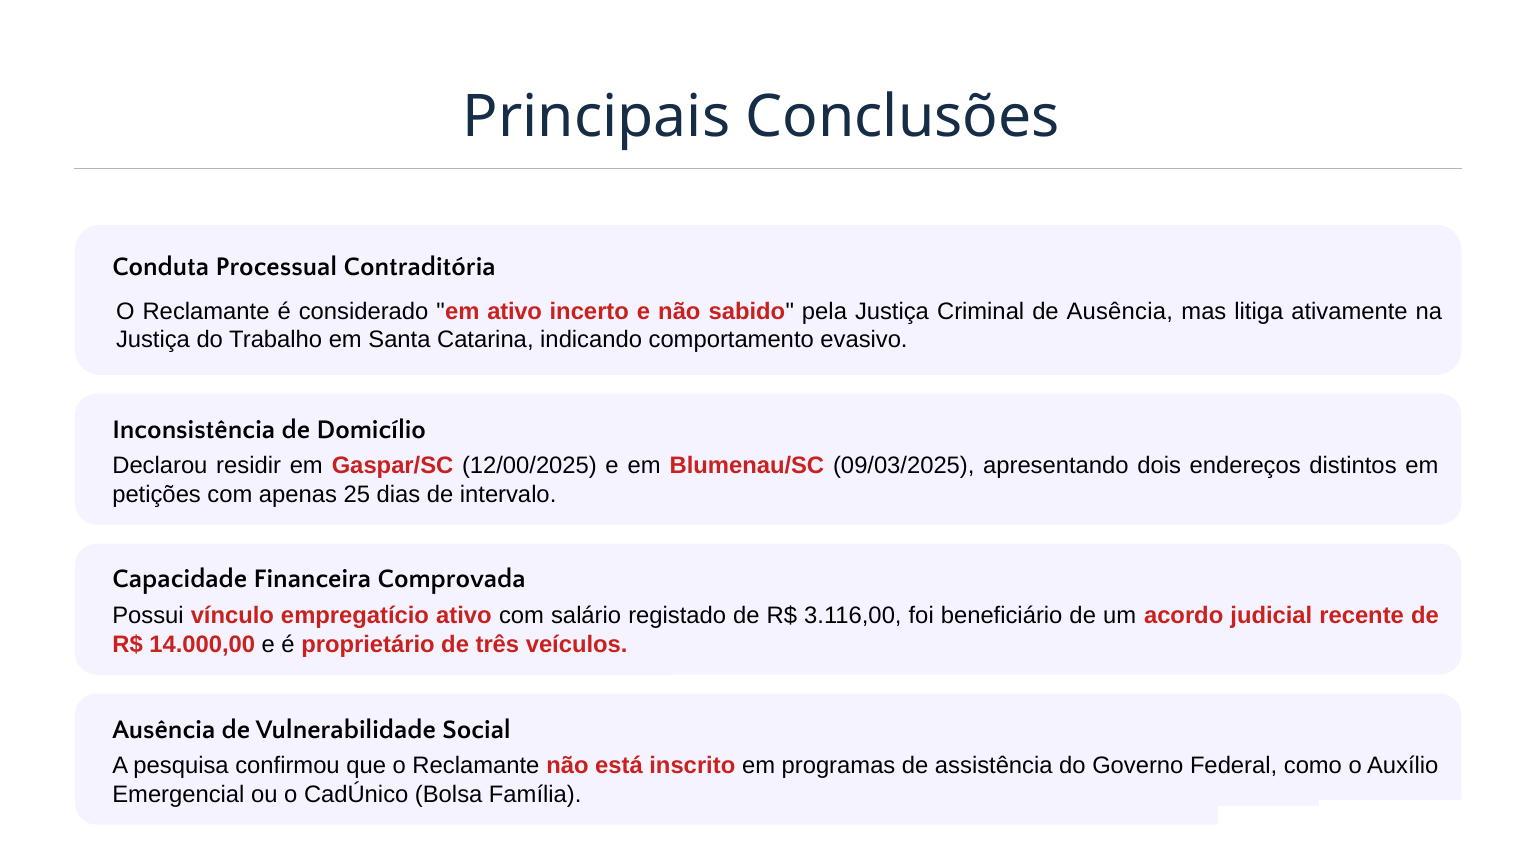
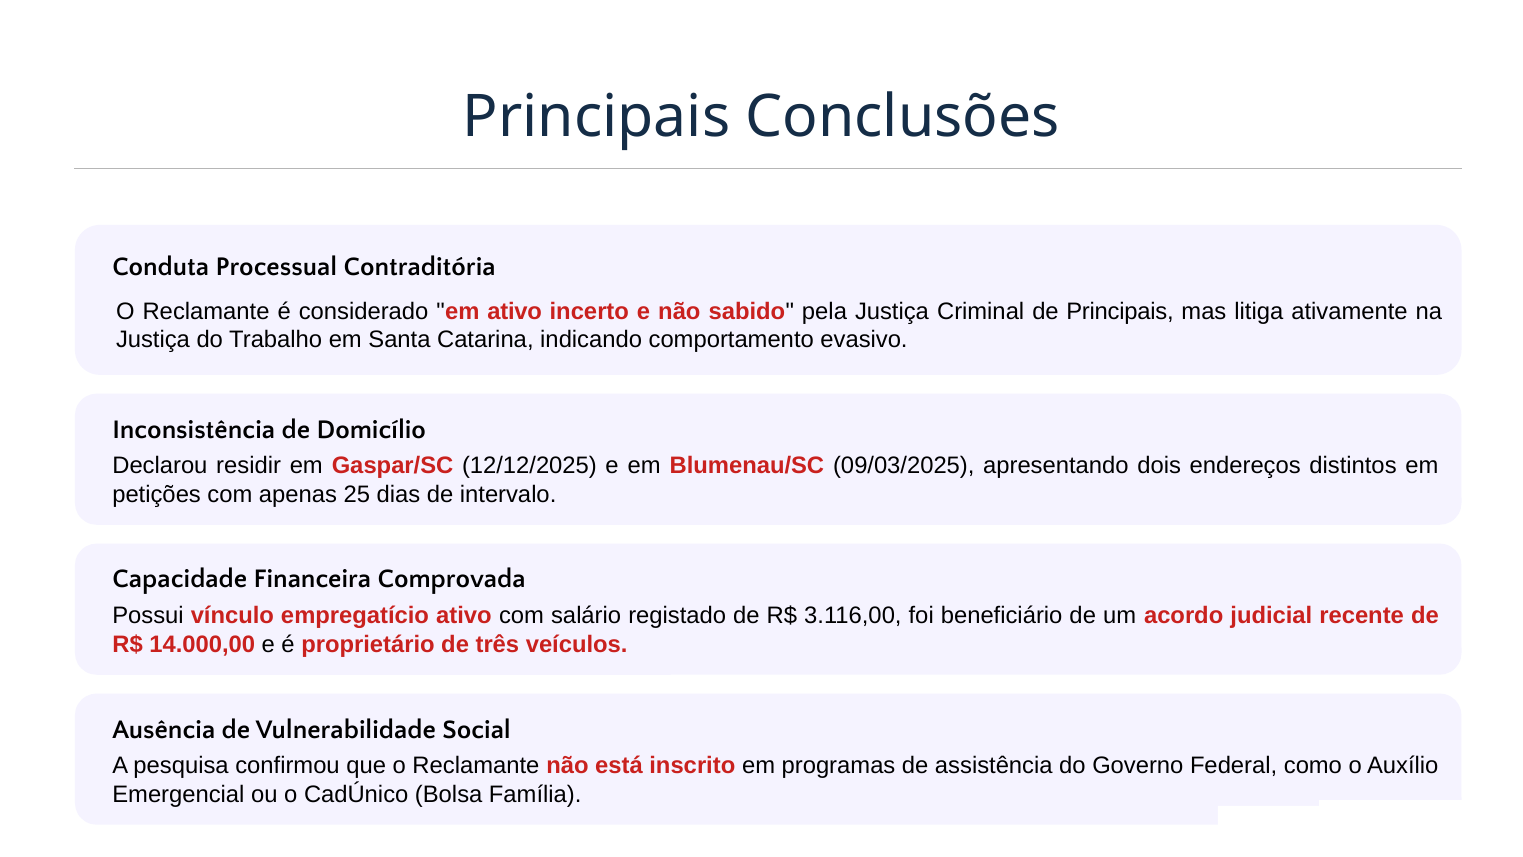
de Ausência: Ausência -> Principais (1120, 311)
12/00/2025: 12/00/2025 -> 12/12/2025 (529, 466)
